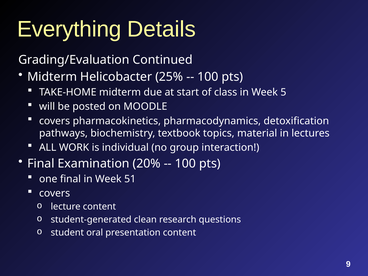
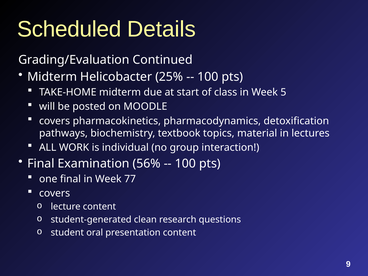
Everything: Everything -> Scheduled (69, 29)
20%: 20% -> 56% (147, 164)
51: 51 -> 77 (130, 179)
